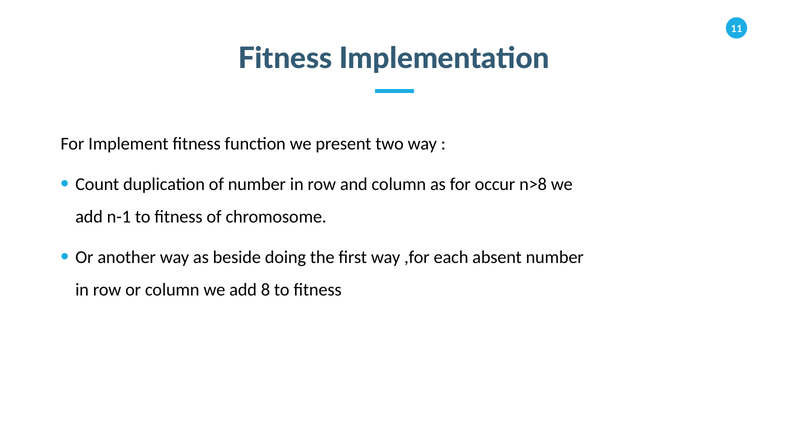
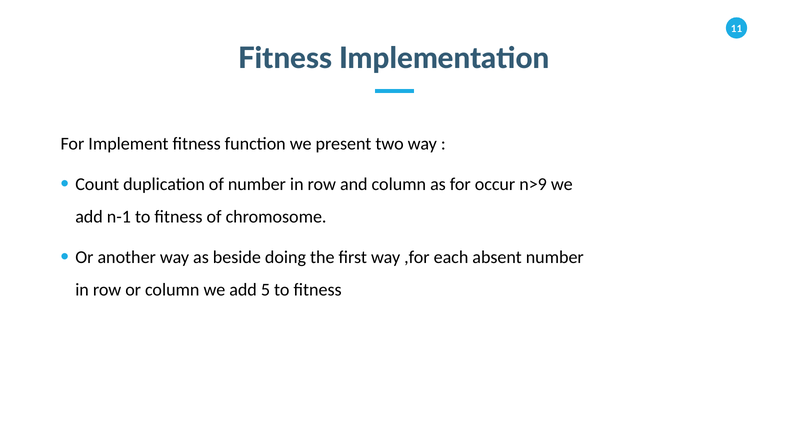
n>8: n>8 -> n>9 (533, 185)
8: 8 -> 5 (265, 290)
